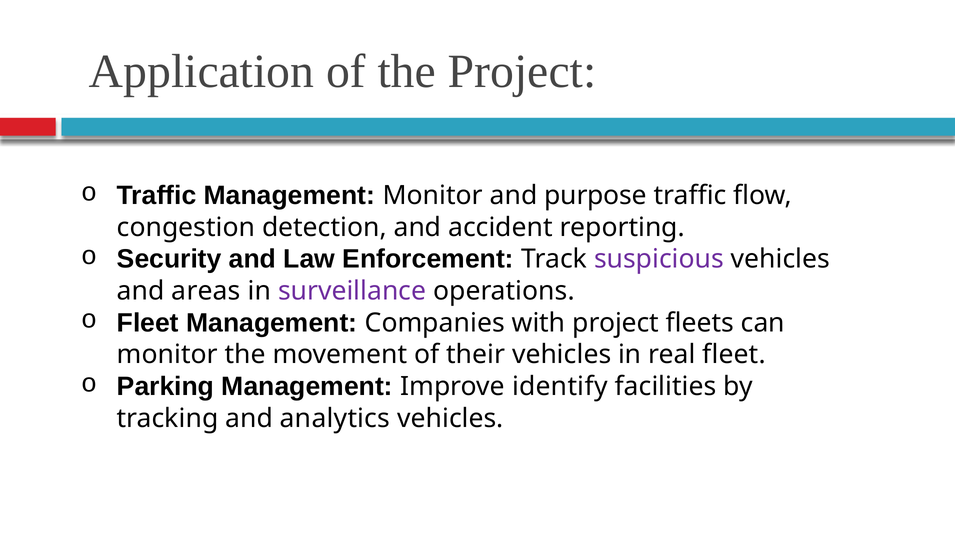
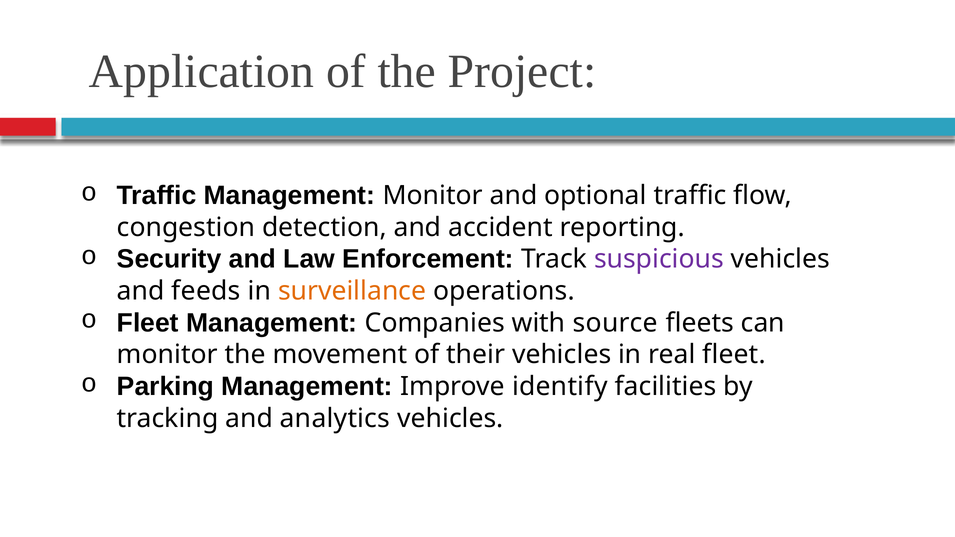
purpose: purpose -> optional (595, 196)
areas: areas -> feeds (206, 291)
surveillance colour: purple -> orange (352, 291)
with project: project -> source (615, 323)
